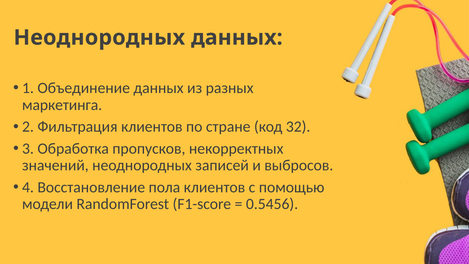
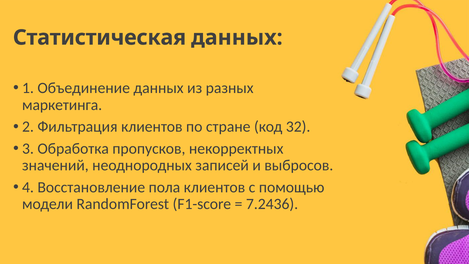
Неоднородных: Неоднородных -> Статистическая (99, 38)
0.5456: 0.5456 -> 7.2436 (272, 204)
